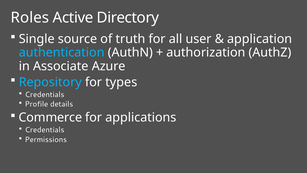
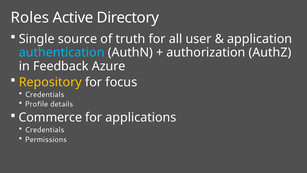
Associate: Associate -> Feedback (61, 66)
Repository colour: light blue -> yellow (50, 82)
types: types -> focus (121, 82)
